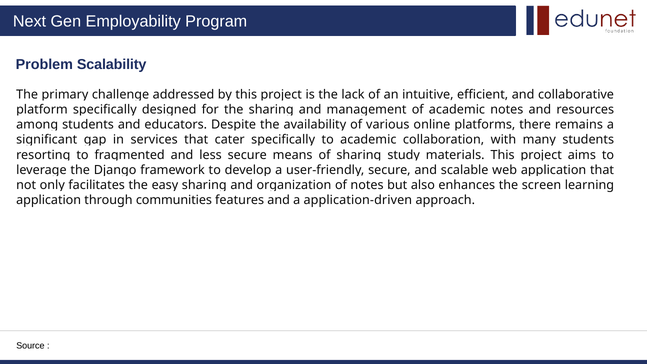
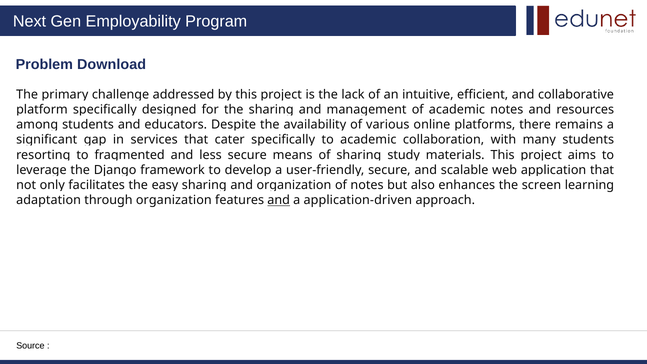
Scalability: Scalability -> Download (112, 64)
application: application -> adaptation (49, 200)
through communities: communities -> organization (174, 200)
and underline: none -> present (279, 200)
